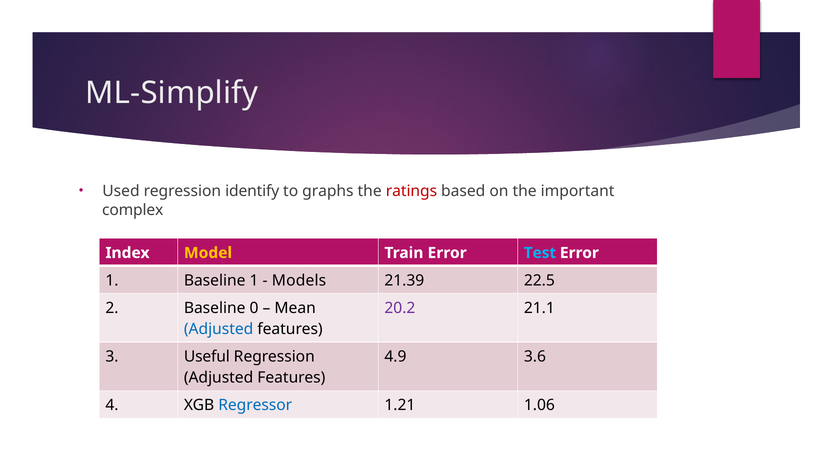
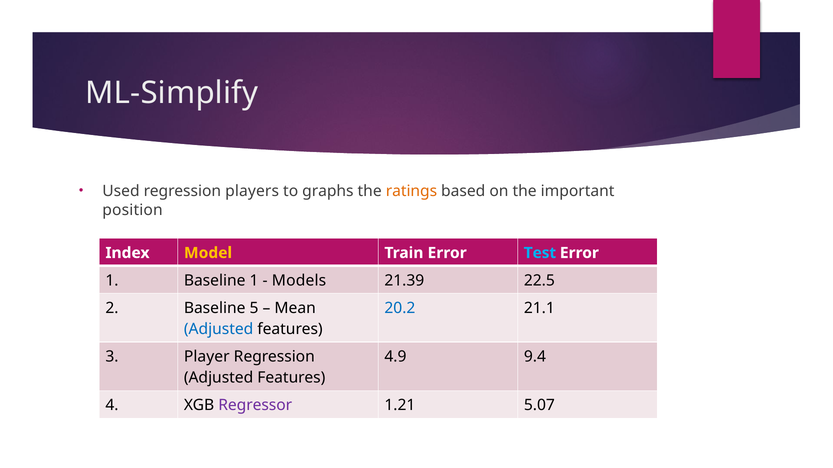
identify: identify -> players (252, 191)
ratings colour: red -> orange (411, 191)
complex: complex -> position (133, 210)
0: 0 -> 5 (254, 308)
20.2 colour: purple -> blue (400, 308)
Useful: Useful -> Player (207, 357)
3.6: 3.6 -> 9.4 (535, 357)
Regressor colour: blue -> purple (255, 406)
1.06: 1.06 -> 5.07 (539, 406)
